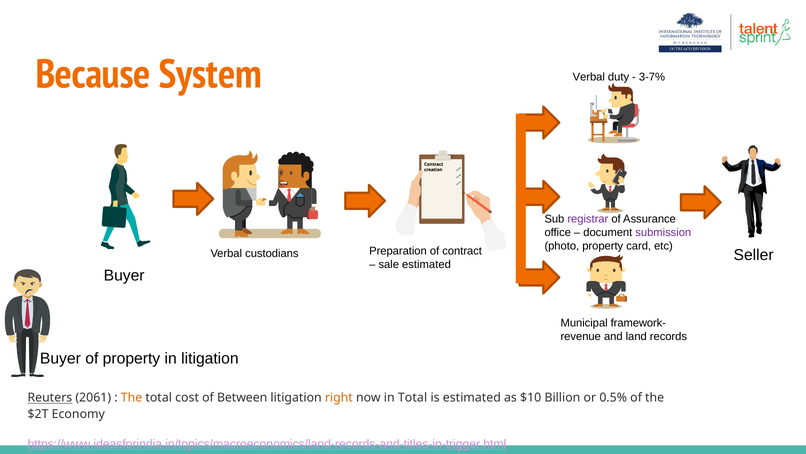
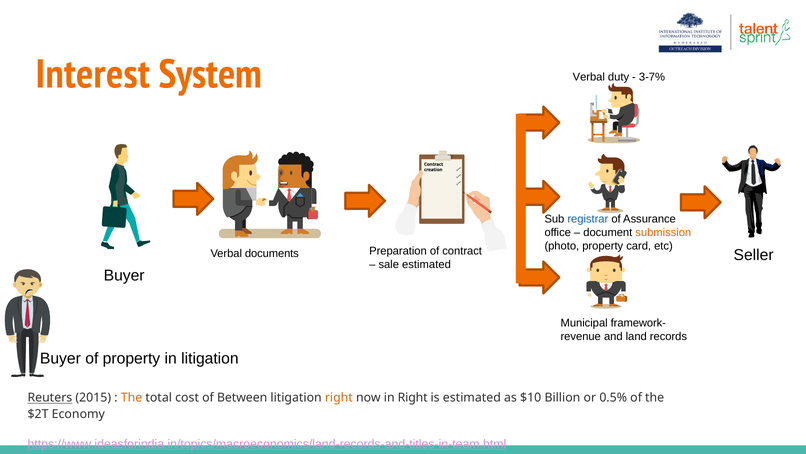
Because: Because -> Interest (93, 74)
registrar colour: purple -> blue (588, 219)
submission colour: purple -> orange (663, 232)
custodians: custodians -> documents (272, 253)
2061: 2061 -> 2015 (93, 397)
in Total: Total -> Right (413, 397)
https://www.ideasforindia.in/topics/macroeconomics/land-records-and-titles-in-trigger.html: https://www.ideasforindia.in/topics/macroeconomics/land-records-and-titles-in-trigger.html -> https://www.ideasforindia.in/topics/macroeconomics/land-records-and-titles-in-team.html (267, 443)
